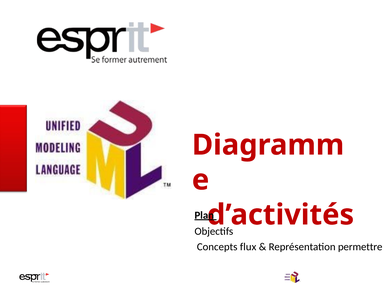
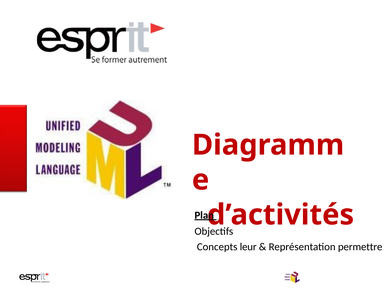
flux: flux -> leur (248, 247)
